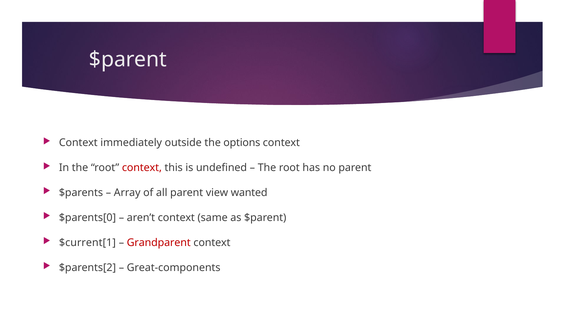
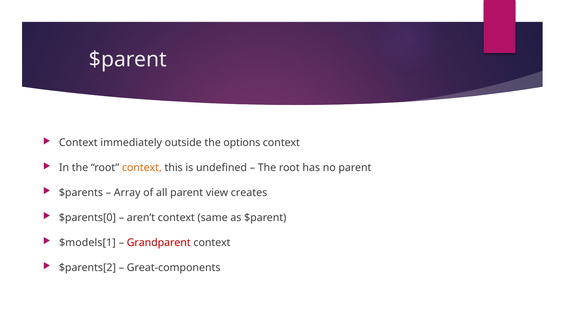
context colour: red -> orange (142, 168)
wanted: wanted -> creates (249, 193)
$current[1: $current[1 -> $models[1 (87, 243)
